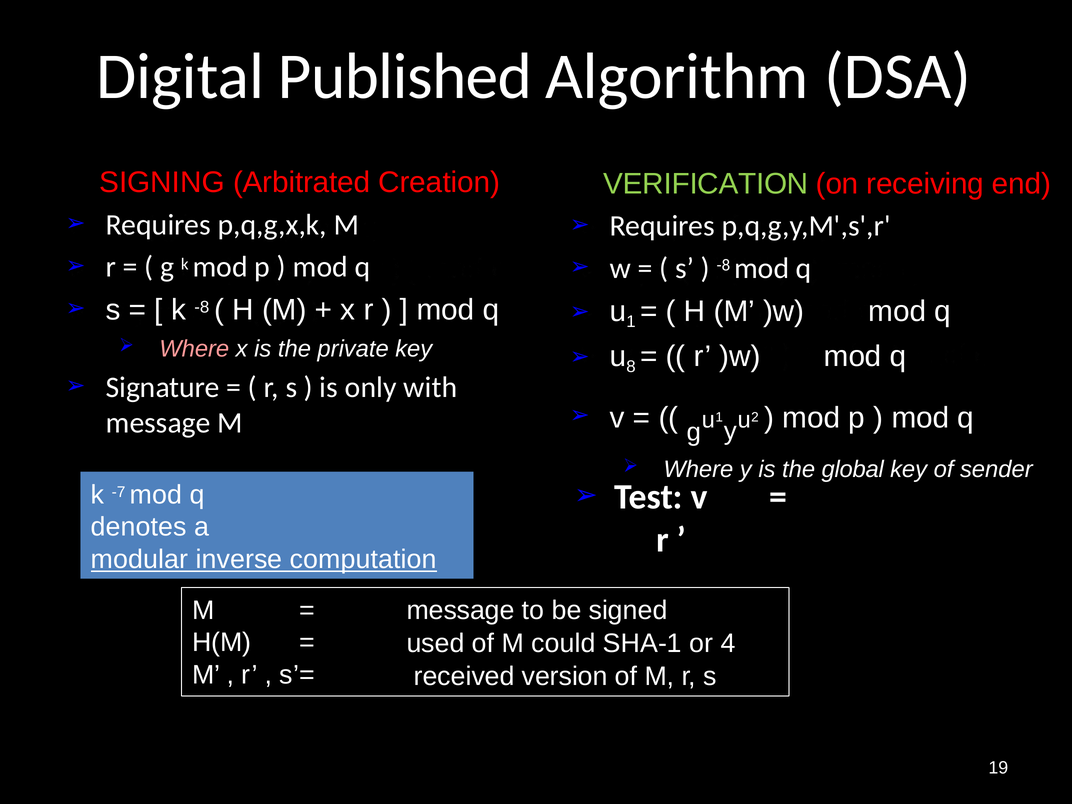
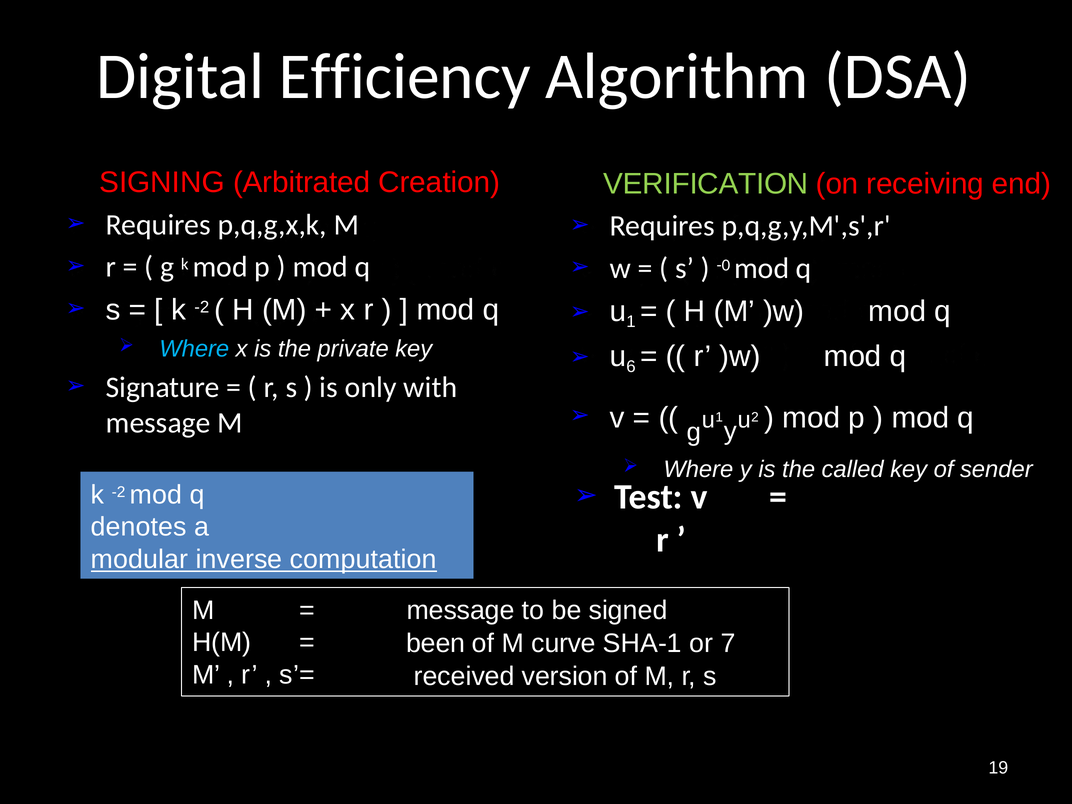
Published: Published -> Efficiency (405, 77)
-8: -8 -> -0 (723, 265)
-8: -8 -> -2 (202, 307)
Where colour: pink -> light blue (194, 349)
8: 8 -> 6 (631, 367)
global: global -> called (853, 469)
-7: -7 -> -2 (119, 492)
used: used -> been (436, 643)
could: could -> curve (564, 643)
4: 4 -> 7 (728, 643)
